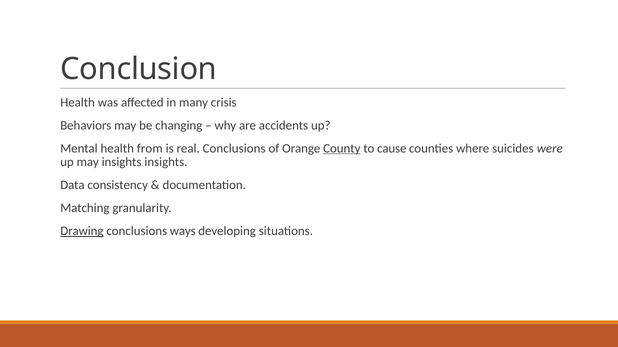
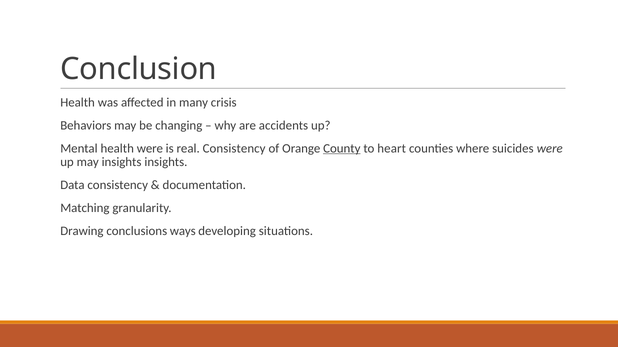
health from: from -> were (150, 149)
real Conclusions: Conclusions -> Consistency (234, 149)
cause: cause -> heart (392, 149)
Drawing underline: present -> none (82, 231)
